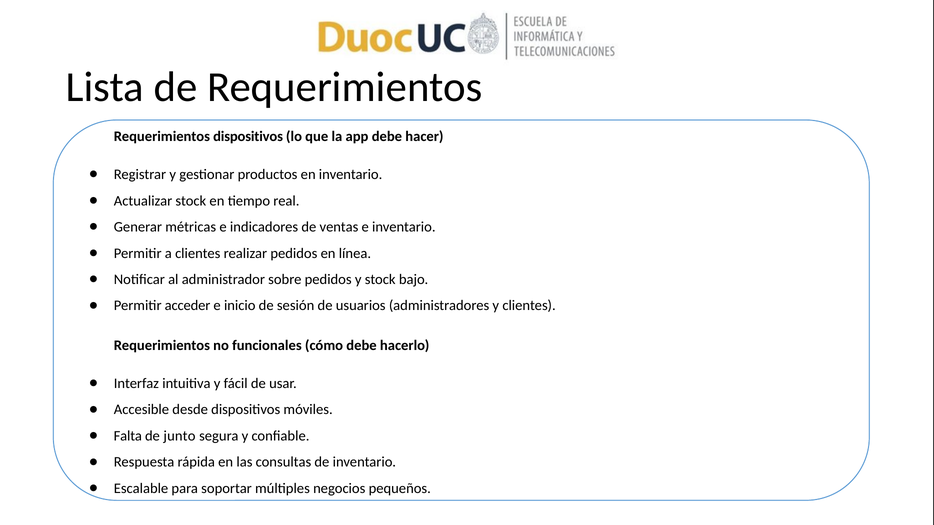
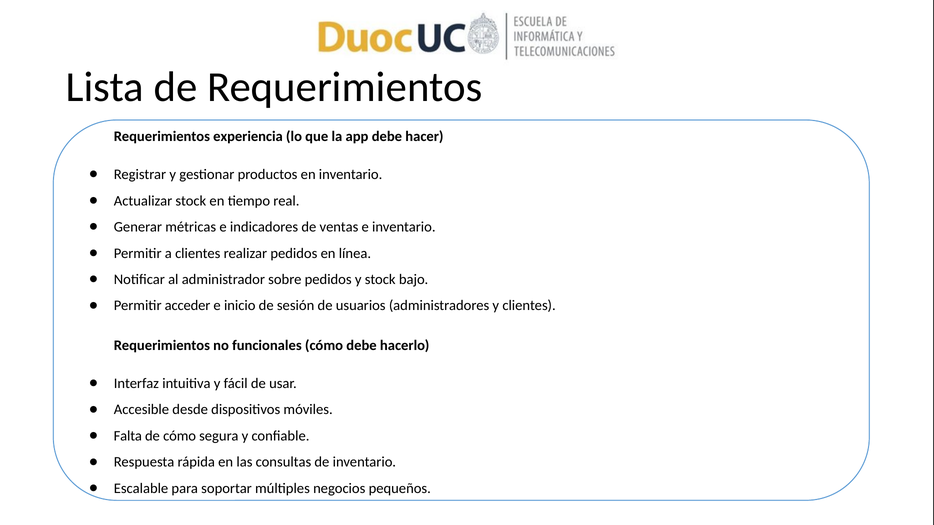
Requerimientos dispositivos: dispositivos -> experiencia (248, 137)
de junto: junto -> cómo (180, 436)
